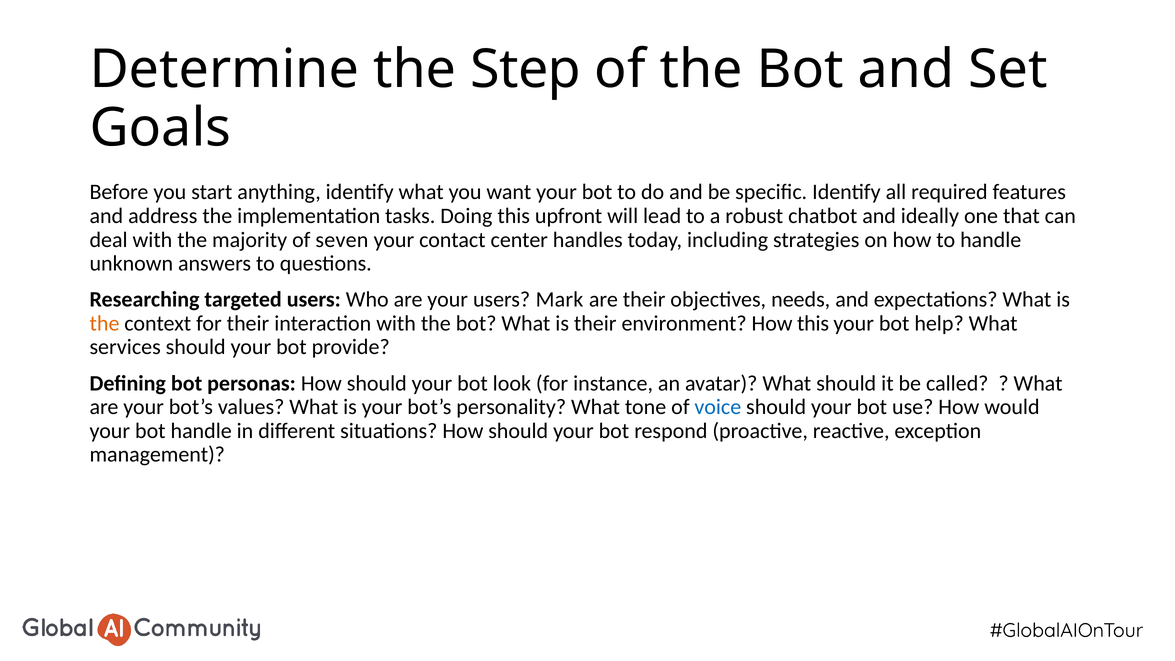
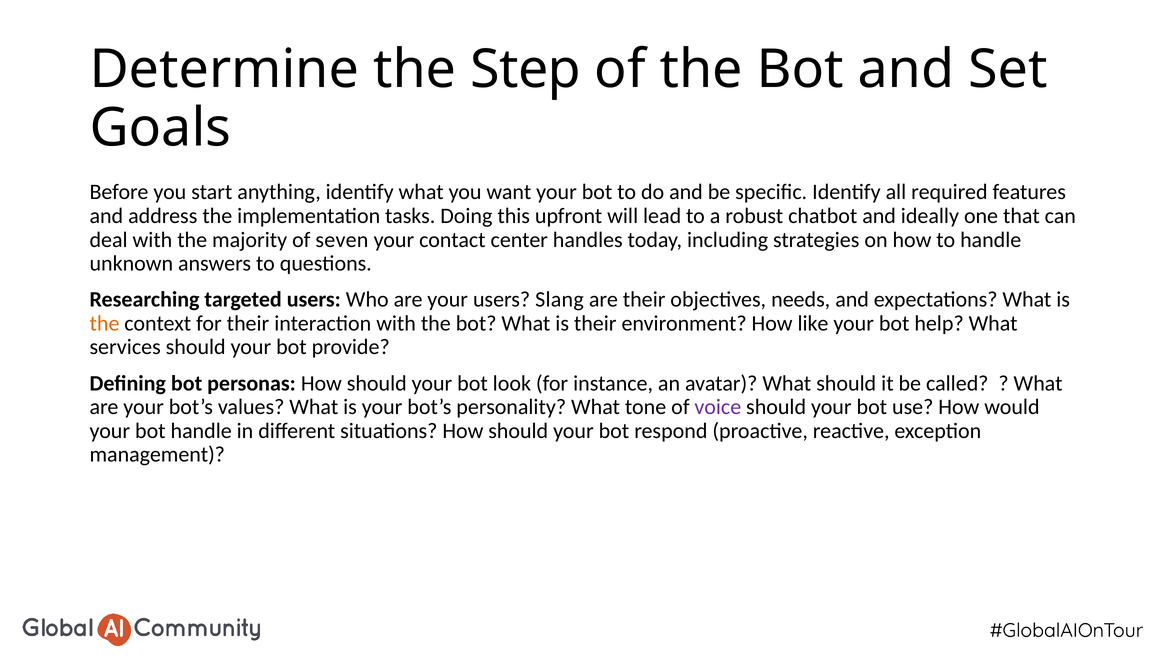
Mark: Mark -> Slang (559, 300)
How this: this -> like (813, 323)
voice colour: blue -> purple (718, 407)
